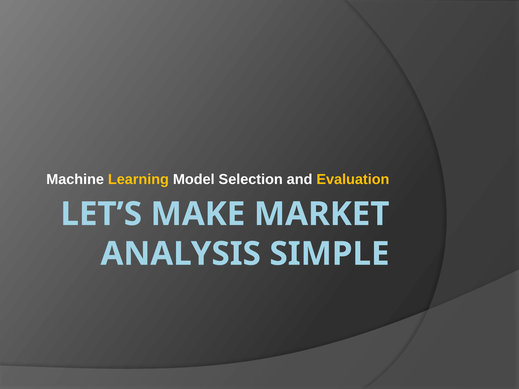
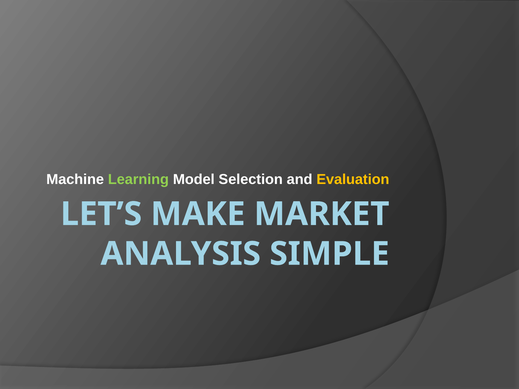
Learning colour: yellow -> light green (138, 179)
